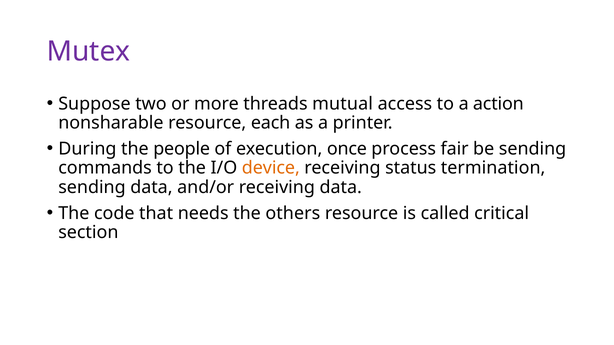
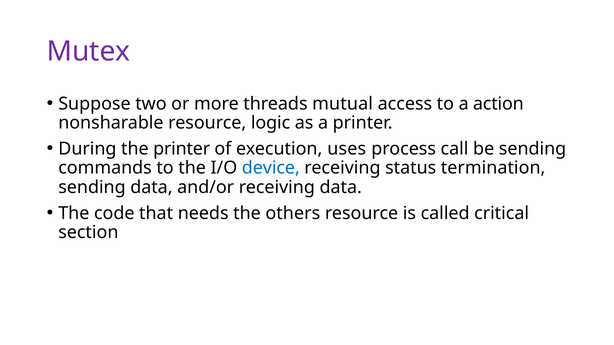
each: each -> logic (271, 123)
the people: people -> printer (182, 149)
once: once -> uses (347, 149)
fair: fair -> call (455, 149)
device colour: orange -> blue (271, 168)
